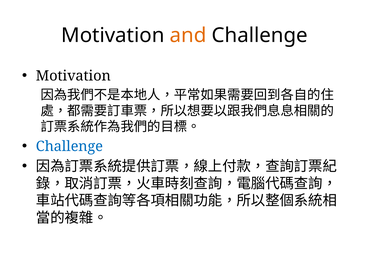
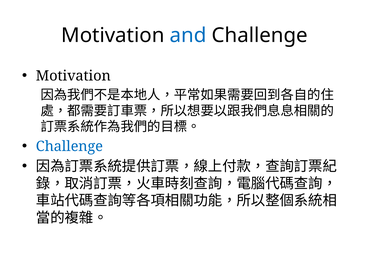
and colour: orange -> blue (188, 36)
